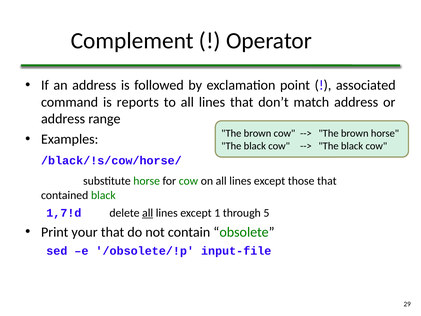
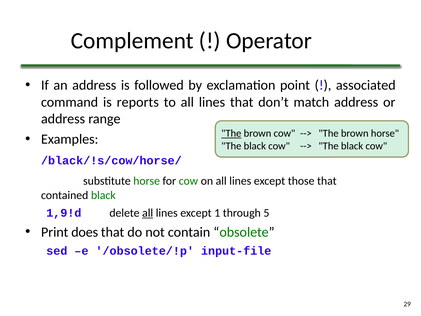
The underline: none -> present (231, 133)
1,7!d: 1,7!d -> 1,9!d (64, 213)
your: your -> does (85, 232)
